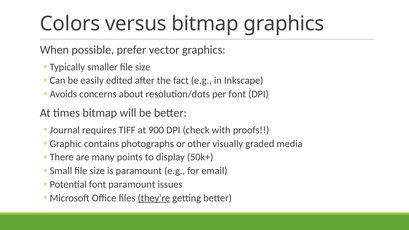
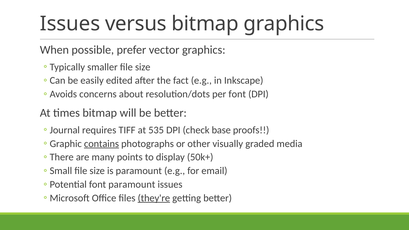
Colors: Colors -> Issues (70, 24)
900: 900 -> 535 (156, 130)
with: with -> base (221, 130)
contains underline: none -> present (102, 144)
